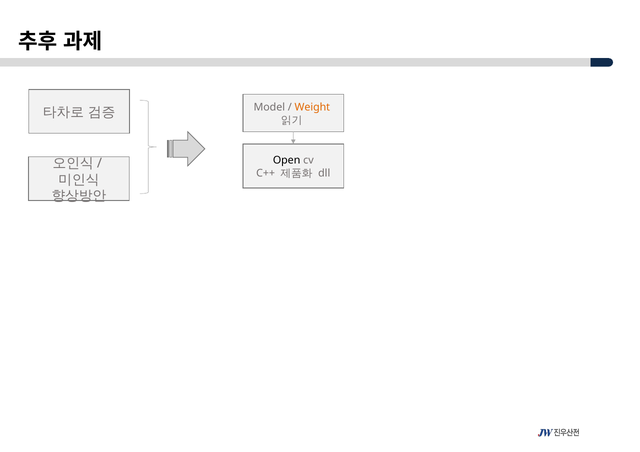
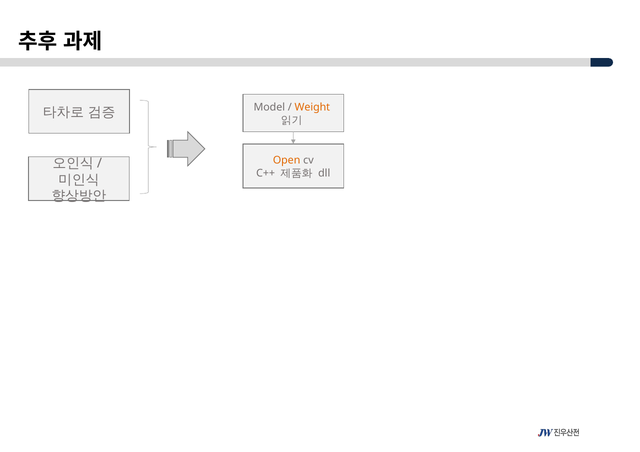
Open colour: black -> orange (287, 161)
